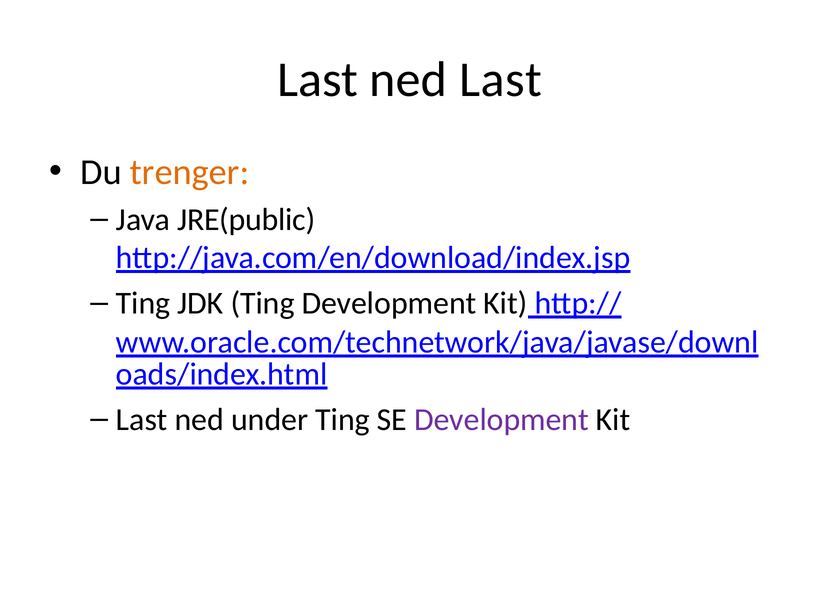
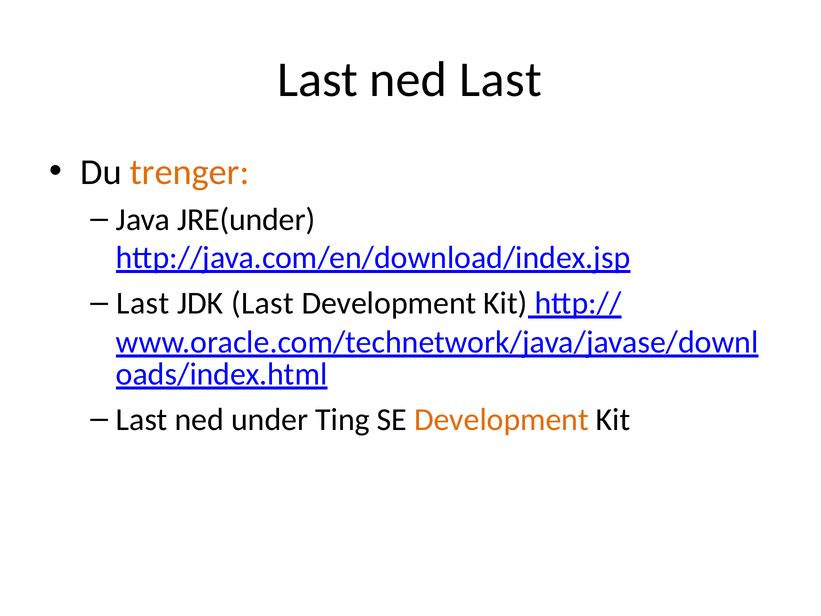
JRE(public: JRE(public -> JRE(under (246, 219)
Ting: Ting -> Last (143, 303)
JDK Ting: Ting -> Last (262, 303)
Development colour: purple -> orange (501, 419)
